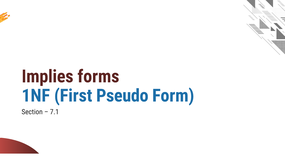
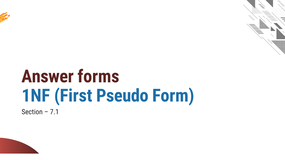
Implies: Implies -> Answer (48, 77)
